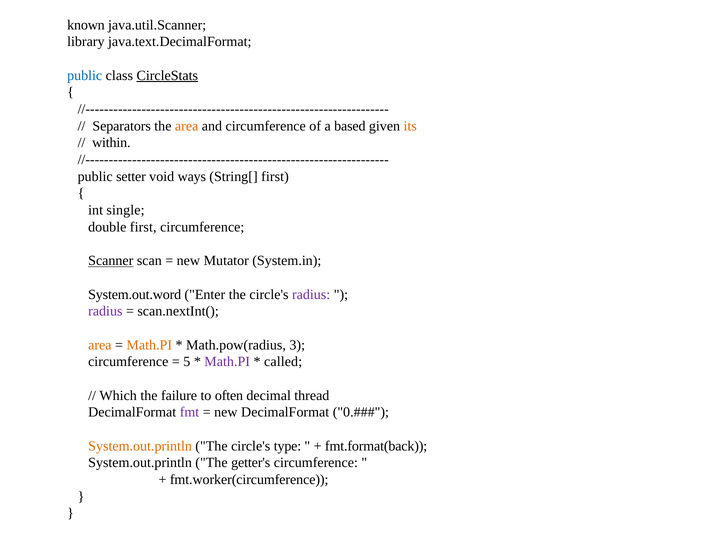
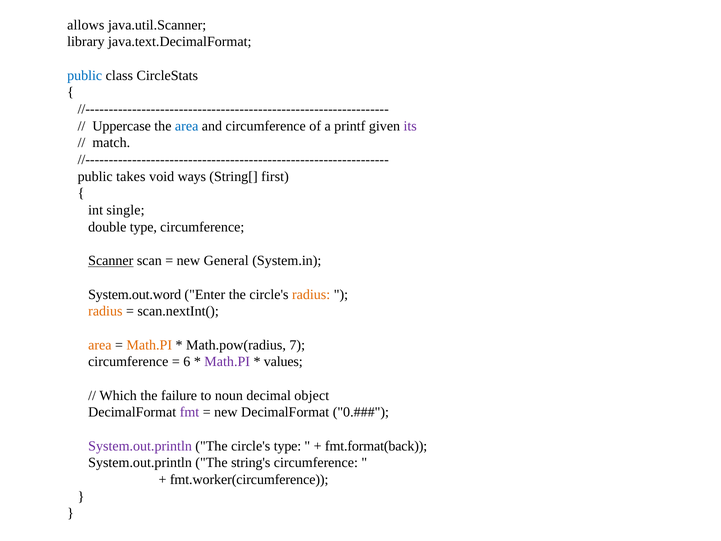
known: known -> allows (86, 25)
CircleStats underline: present -> none (167, 75)
Separators: Separators -> Uppercase (122, 126)
area colour: orange -> blue (187, 126)
based: based -> printf (350, 126)
its colour: orange -> purple (410, 126)
within: within -> match (111, 143)
setter: setter -> takes (131, 176)
double first: first -> type (143, 227)
Mutator: Mutator -> General (226, 261)
radius colour: purple -> orange (311, 294)
radius colour: purple -> orange (105, 311)
3: 3 -> 7 (297, 345)
5: 5 -> 6 (187, 362)
called: called -> values (283, 362)
often: often -> noun (229, 395)
thread: thread -> object (312, 395)
System.out.println colour: orange -> purple (140, 446)
getter's: getter's -> string's (251, 463)
